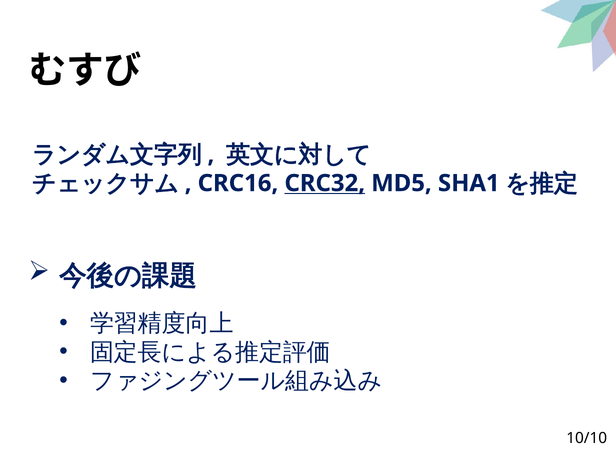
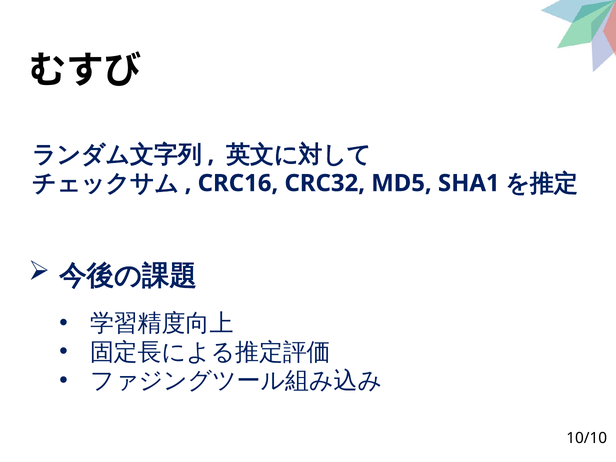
CRC32 underline: present -> none (325, 183)
